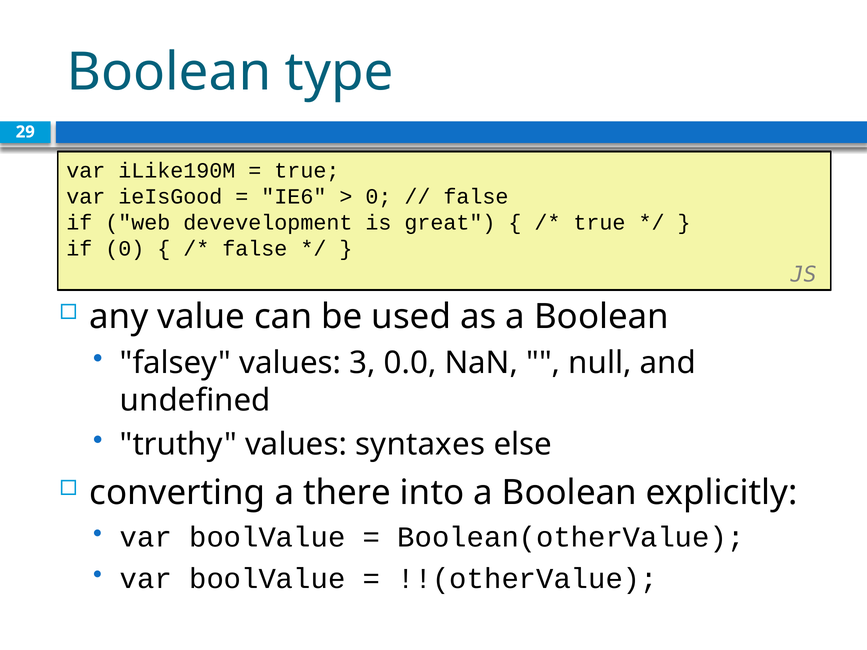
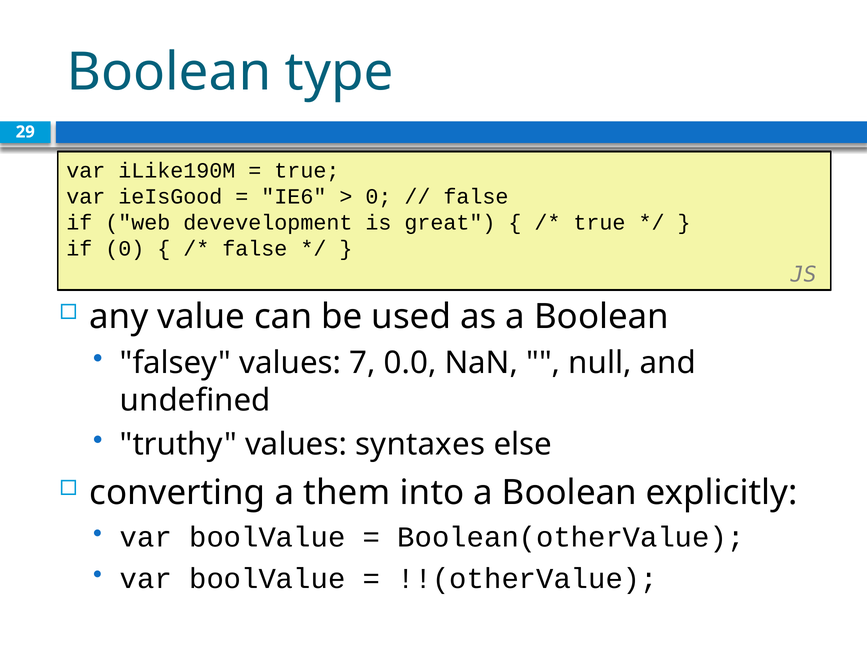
3: 3 -> 7 (363, 363)
there: there -> them (347, 493)
